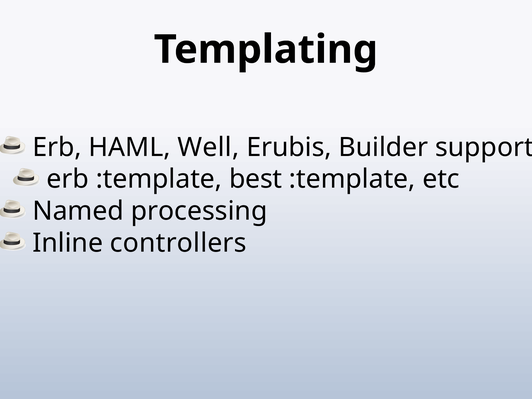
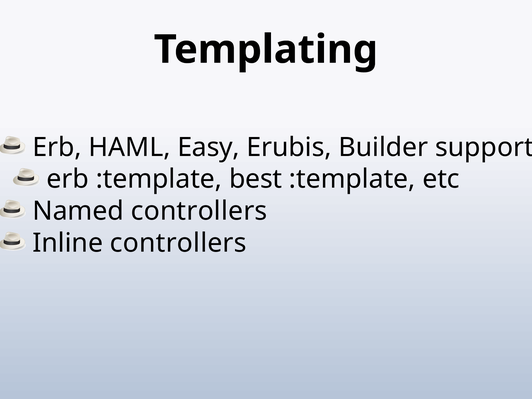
Well: Well -> Easy (209, 147)
Named processing: processing -> controllers (199, 211)
